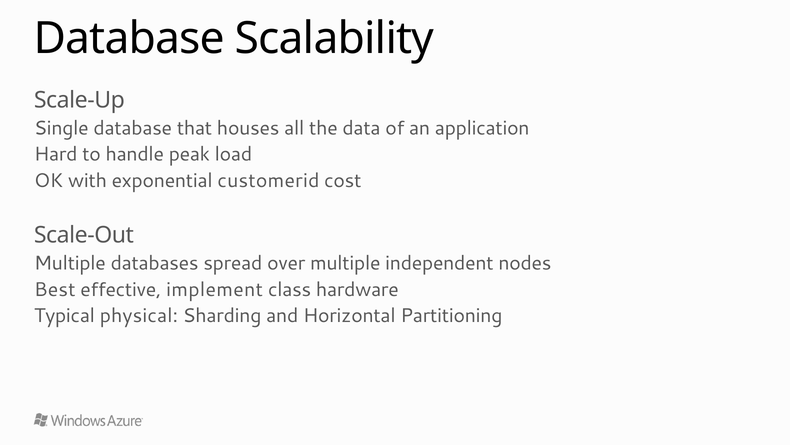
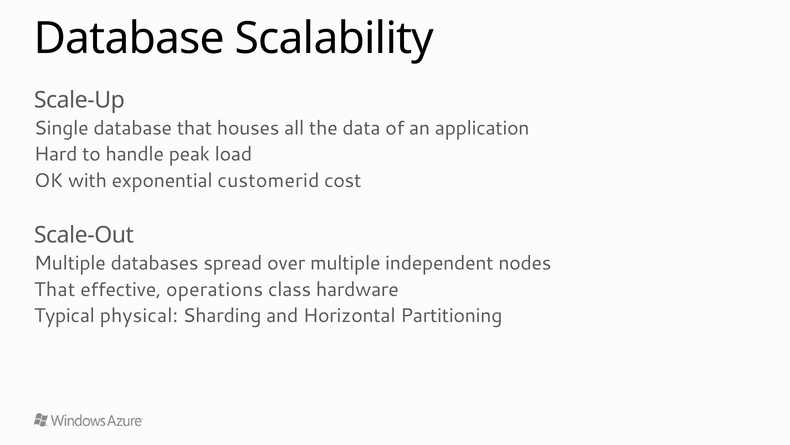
Best: Best -> That (55, 289)
implement: implement -> operations (215, 289)
